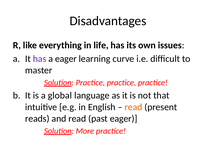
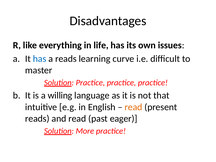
has colour: purple -> blue (40, 59)
a eager: eager -> reads (66, 59)
global: global -> willing (60, 95)
